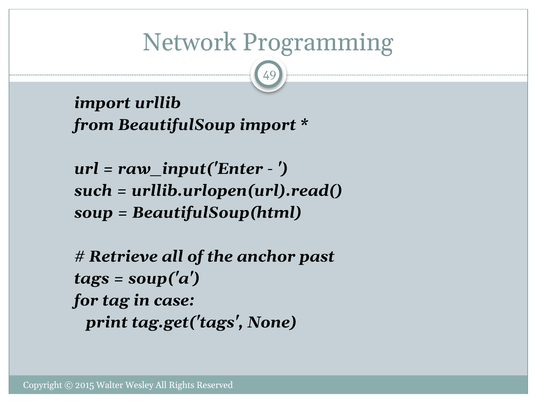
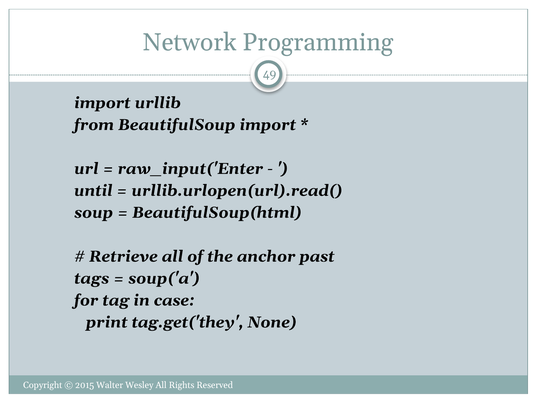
such: such -> until (93, 191)
tag.get('tags: tag.get('tags -> tag.get('they (188, 322)
